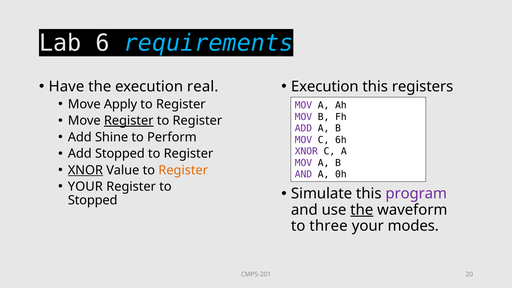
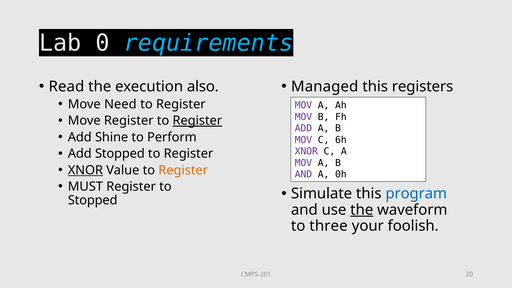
6: 6 -> 0 (103, 43)
Execution: Execution -> Managed (325, 87)
Have: Have -> Read (66, 87)
real: real -> also (203, 87)
Apply: Apply -> Need (120, 104)
Register underline: present -> none (129, 121)
Register underline: none -> present (197, 121)
YOUR: YOUR -> MUST (85, 187)
program colour: purple -> blue (416, 194)
modes: modes -> foolish (413, 226)
